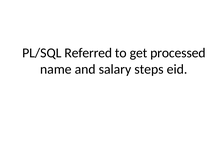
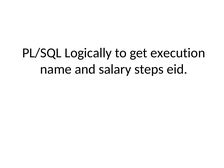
Referred: Referred -> Logically (88, 53)
processed: processed -> execution (178, 53)
